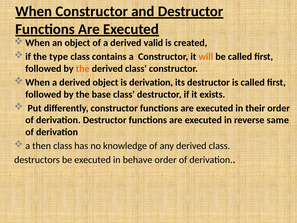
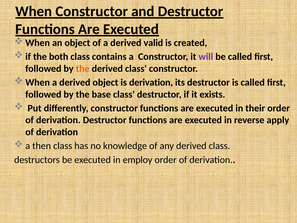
type: type -> both (59, 57)
will colour: orange -> purple (206, 57)
same: same -> apply (278, 120)
behave: behave -> employ (138, 160)
